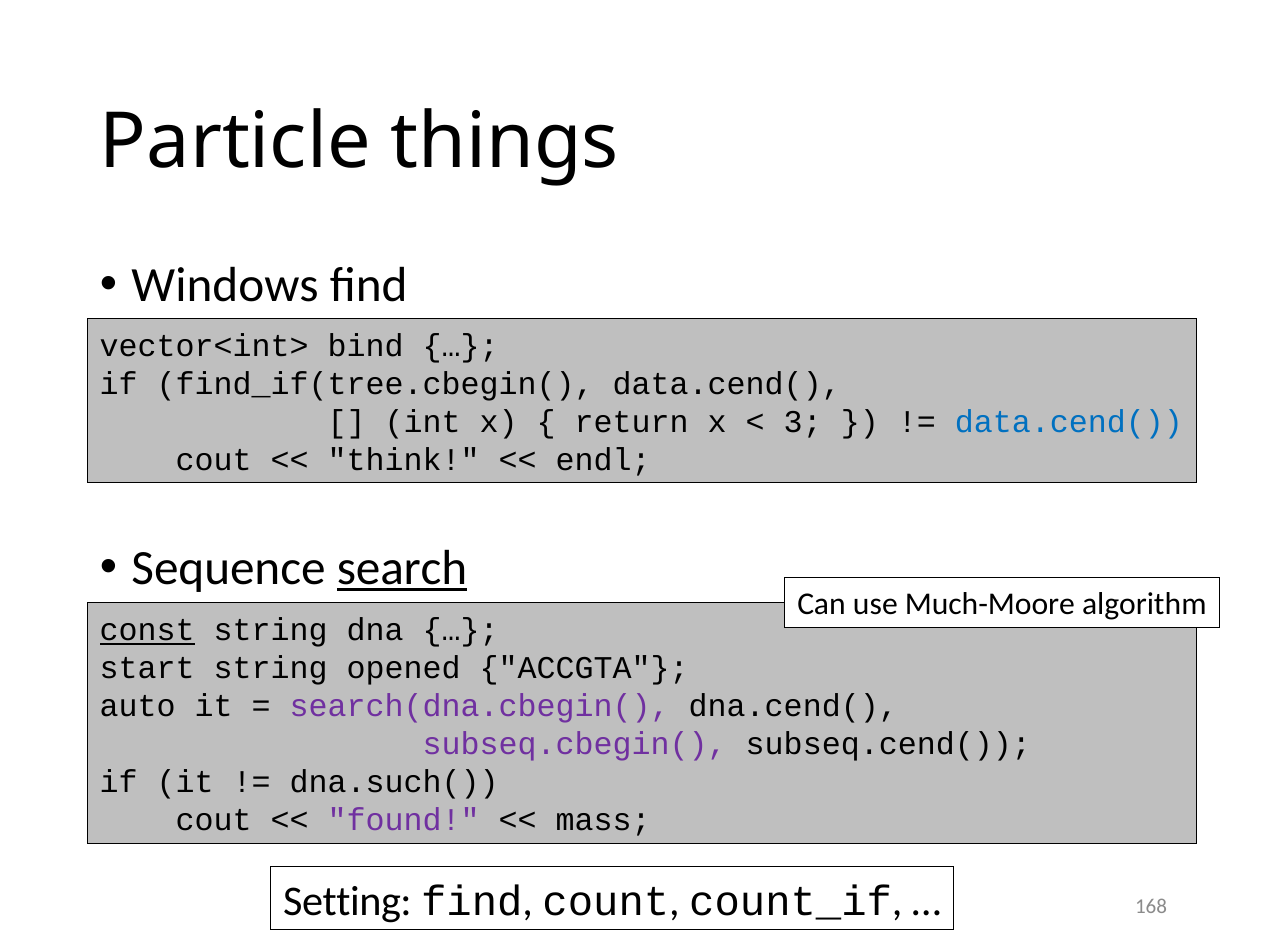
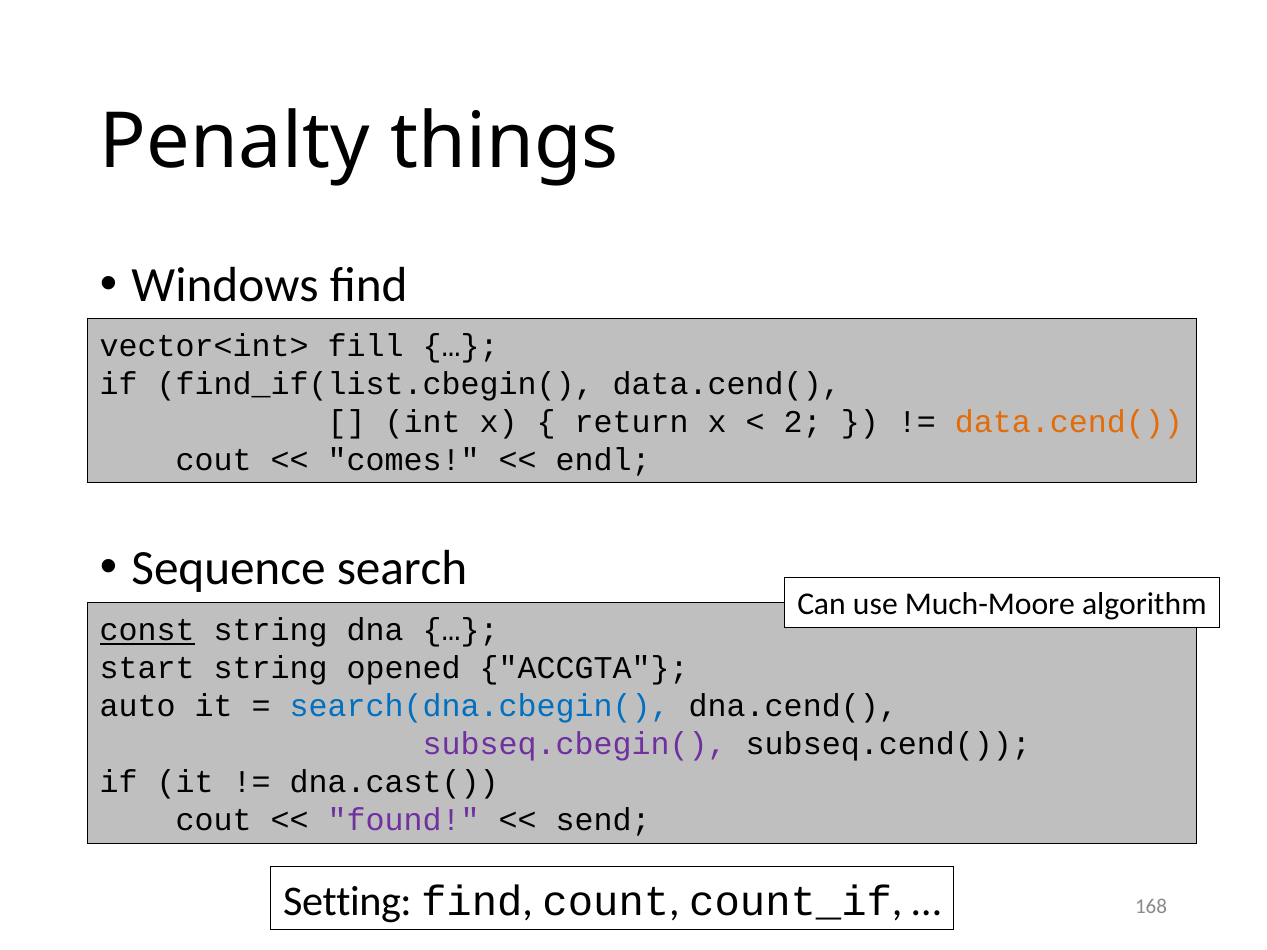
Particle: Particle -> Penalty (235, 142)
bind: bind -> fill (366, 346)
find_if(tree.cbegin(: find_if(tree.cbegin( -> find_if(list.cbegin( (375, 384)
3: 3 -> 2 (803, 422)
data.cend( colour: blue -> orange (1069, 422)
think: think -> comes (404, 460)
search underline: present -> none (402, 568)
search(dna.cbegin( colour: purple -> blue (480, 706)
dna.such(: dna.such( -> dna.cast( (394, 782)
mass: mass -> send (603, 820)
